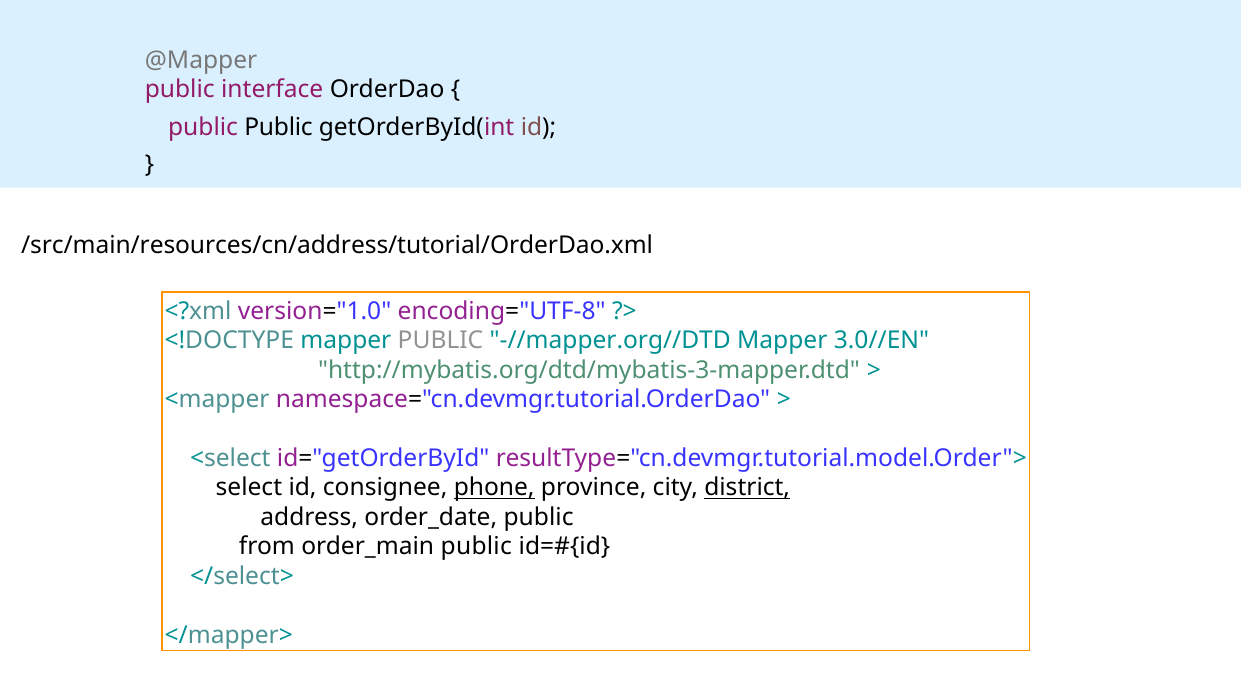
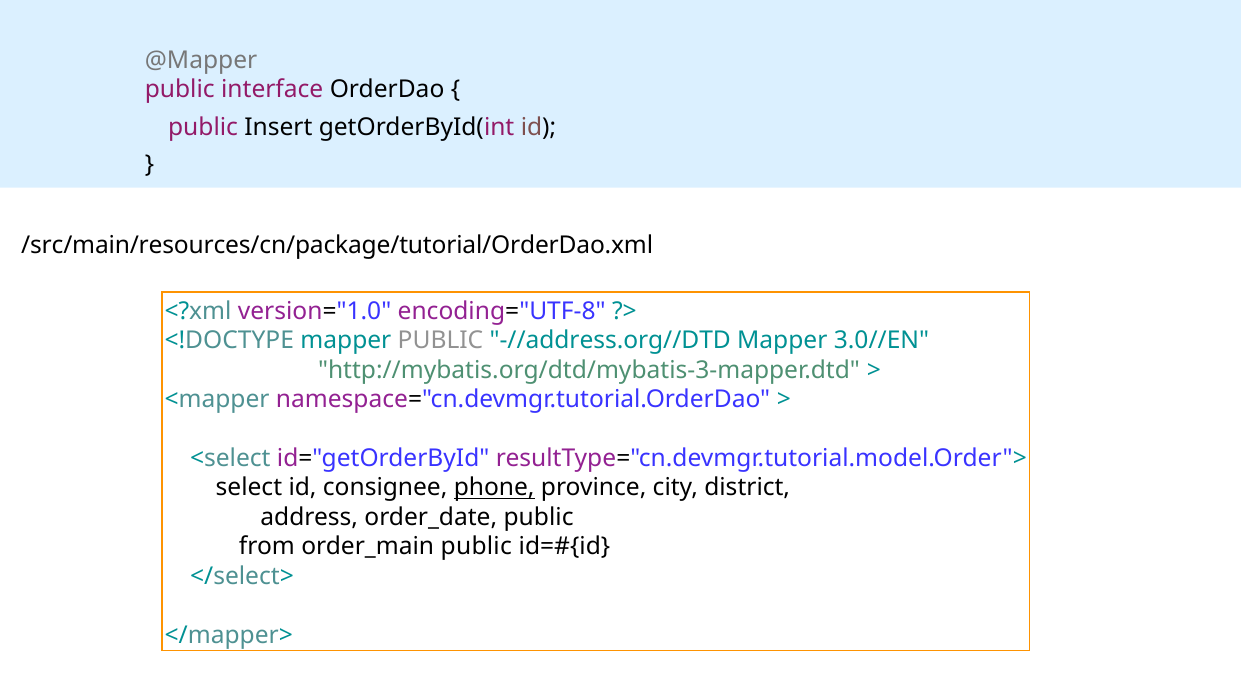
public Public: Public -> Insert (278, 127)
/src/main/resources/cn/address/tutorial/OrderDao.xml: /src/main/resources/cn/address/tutorial/OrderDao.xml -> /src/main/resources/cn/package/tutorial/OrderDao.xml (337, 246)
-//mapper.org//DTD: -//mapper.org//DTD -> -//address.org//DTD (610, 341)
district underline: present -> none (747, 488)
